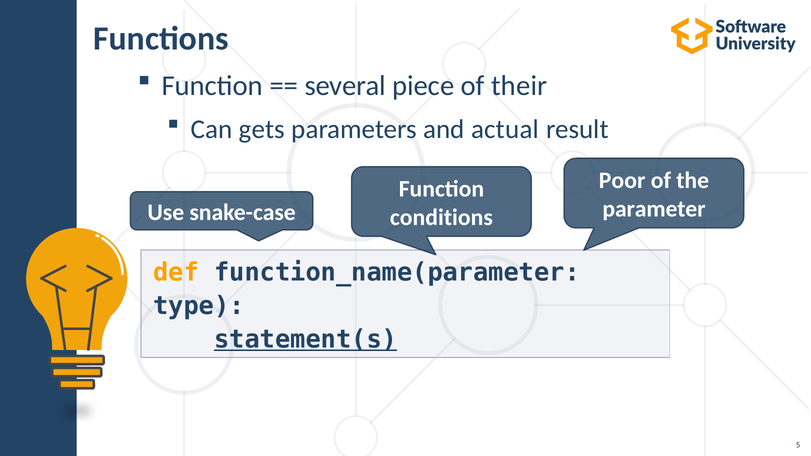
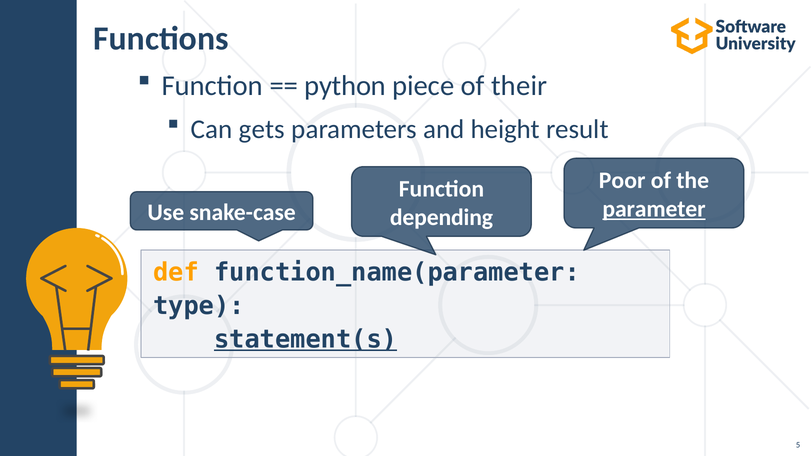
several: several -> python (345, 86)
actual: actual -> height (505, 129)
parameter underline: none -> present (654, 209)
conditions: conditions -> depending (441, 217)
